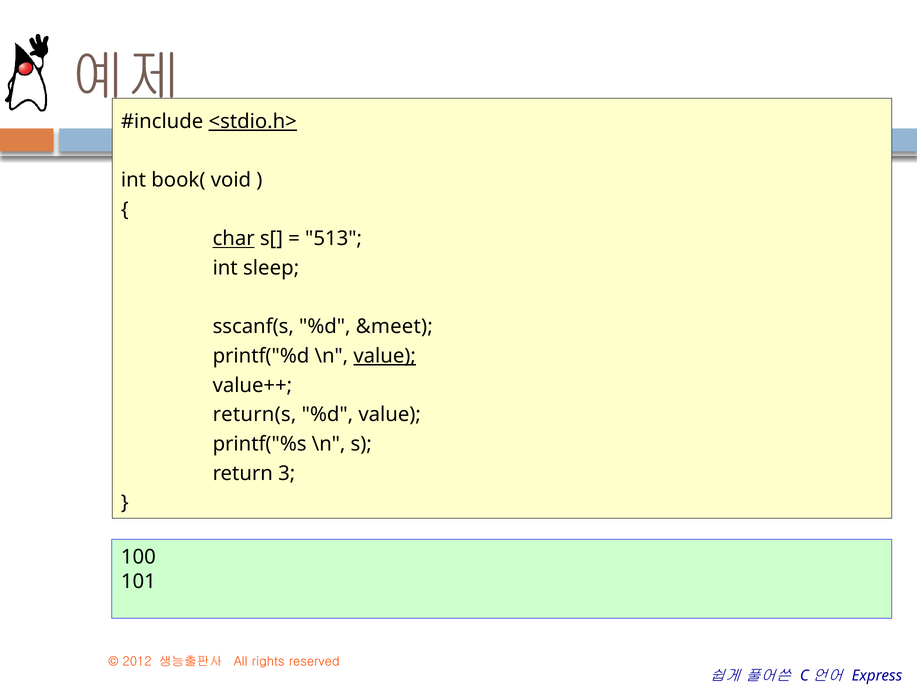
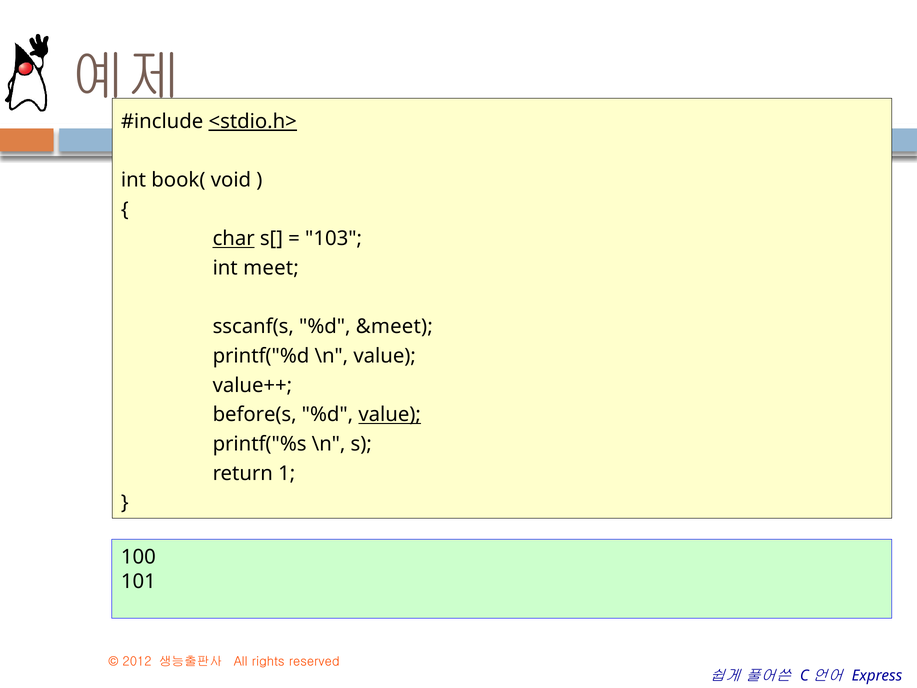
513: 513 -> 103 (334, 239)
sleep: sleep -> meet (271, 268)
value underline: present -> none (385, 356)
return(s: return(s -> before(s (255, 415)
value underline: none -> present (390, 415)
3: 3 -> 1 (287, 473)
